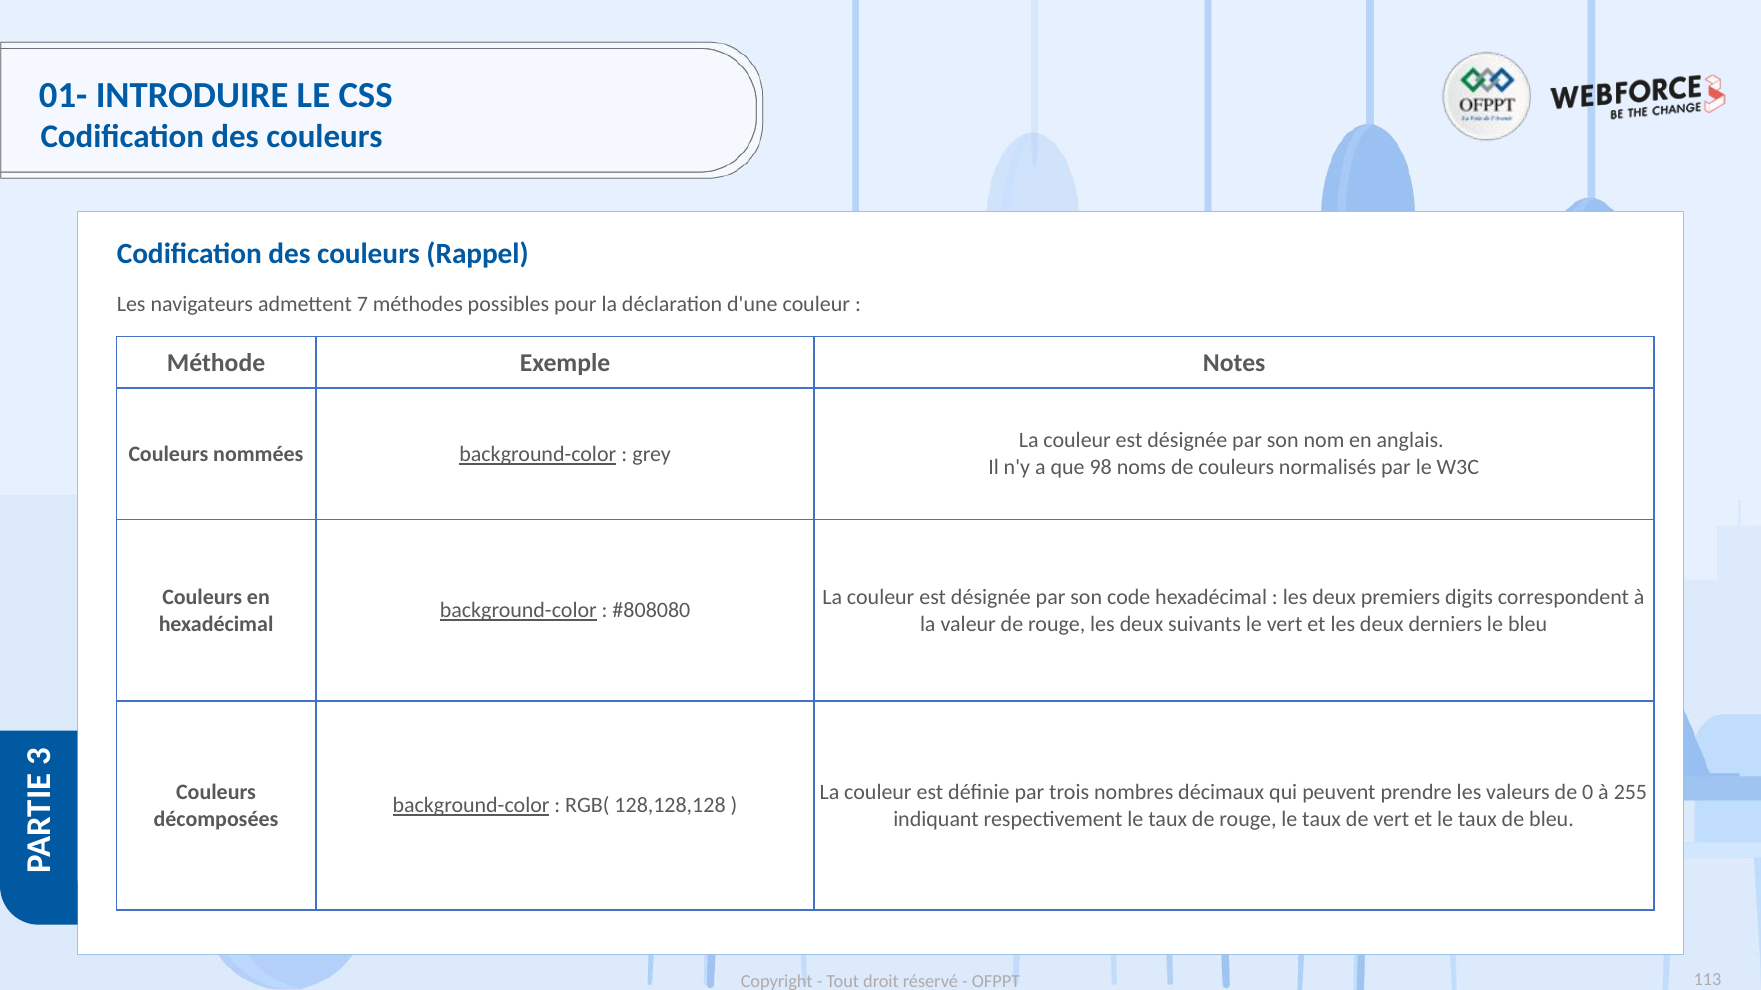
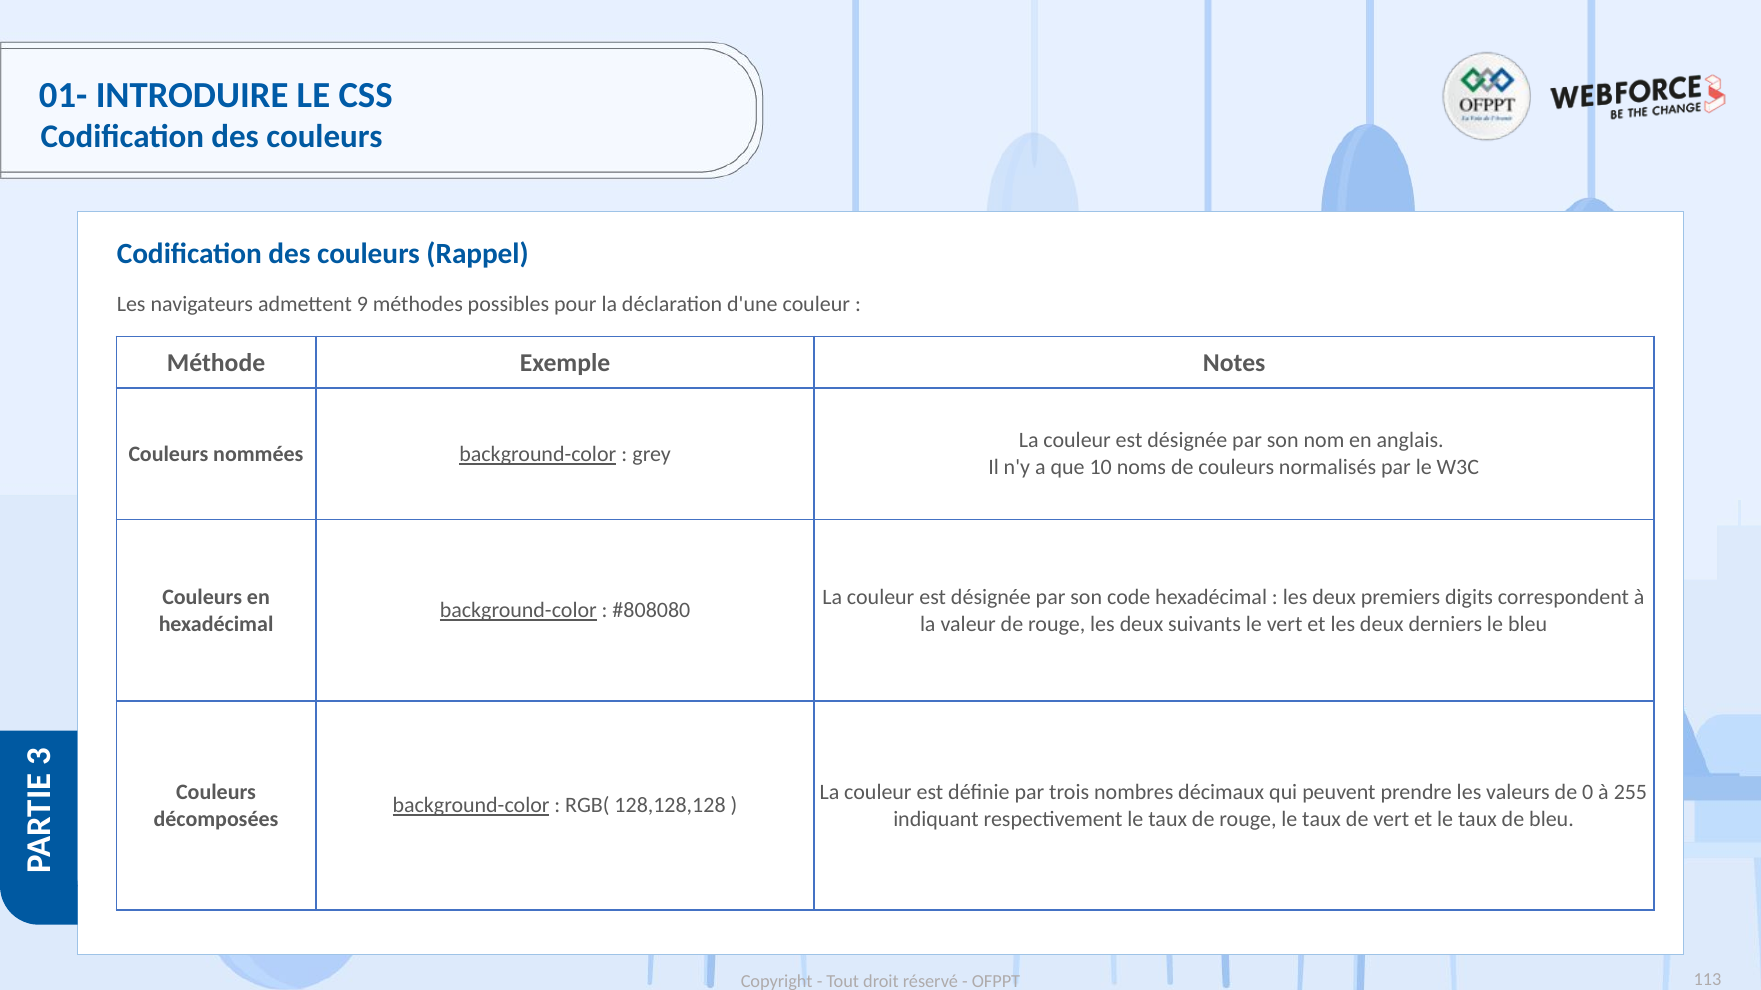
7: 7 -> 9 (362, 305)
98: 98 -> 10 (1101, 468)
